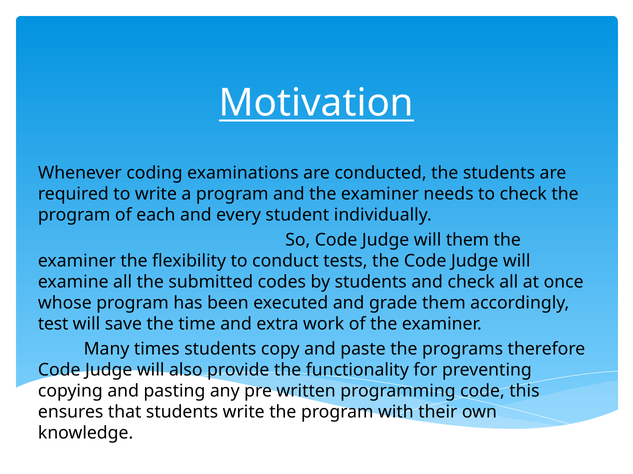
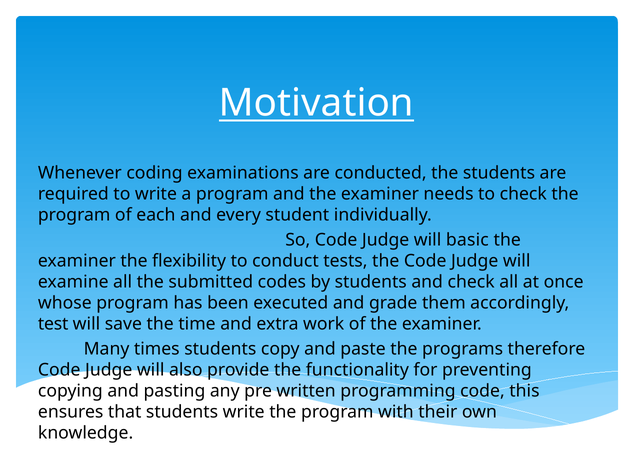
will them: them -> basic (467, 240)
